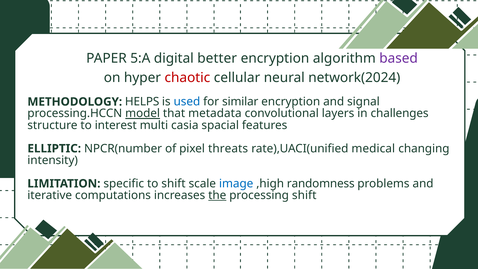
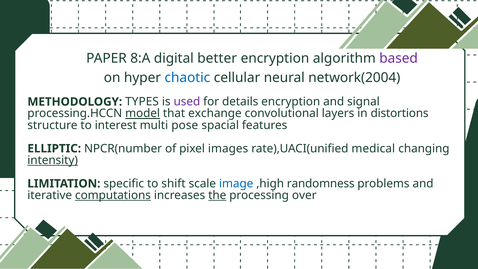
5:A: 5:A -> 8:A (140, 58)
chaotic colour: red -> blue (187, 78)
network(2024: network(2024 -> network(2004 (354, 78)
HELPS: HELPS -> TYPES (142, 102)
used colour: blue -> purple (187, 102)
similar: similar -> details (240, 102)
metadata: metadata -> exchange (215, 113)
challenges: challenges -> distortions (400, 113)
casia: casia -> pose (185, 125)
threats: threats -> images (228, 148)
intensity underline: none -> present (53, 160)
computations underline: none -> present (113, 195)
processing shift: shift -> over (304, 195)
